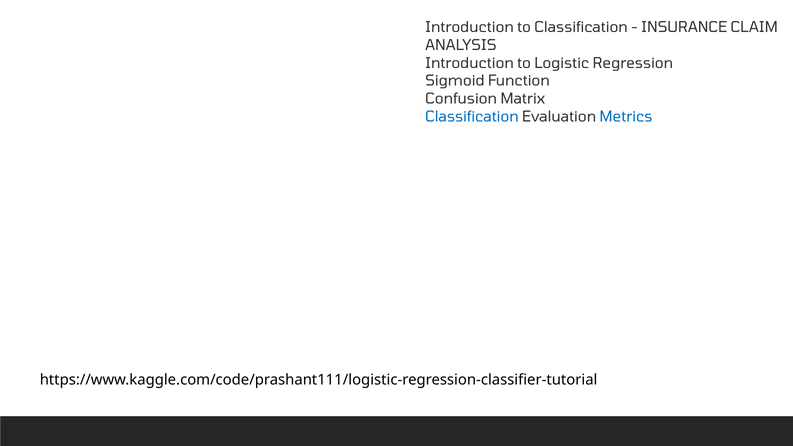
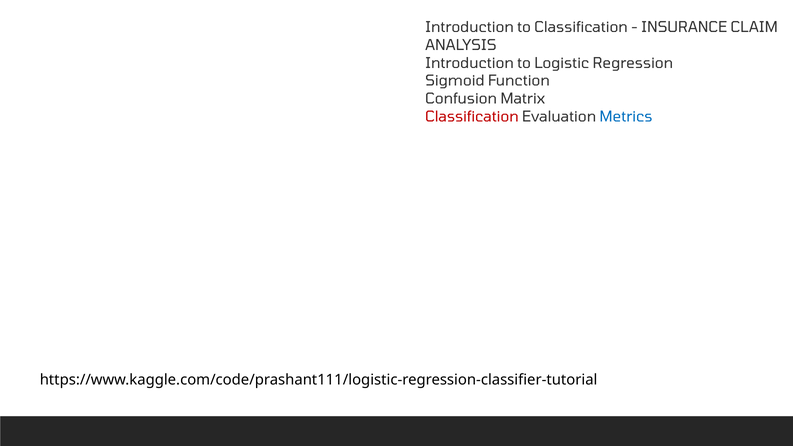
Classification colour: blue -> red (472, 117)
